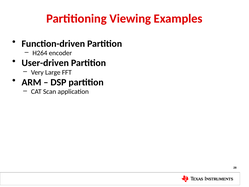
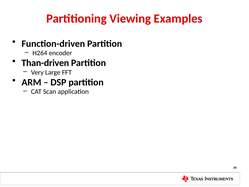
User-driven: User-driven -> Than-driven (45, 63)
